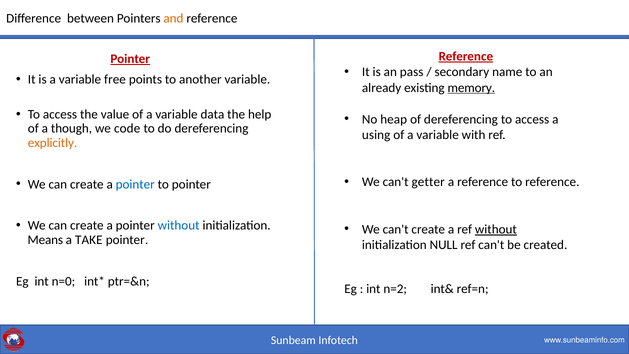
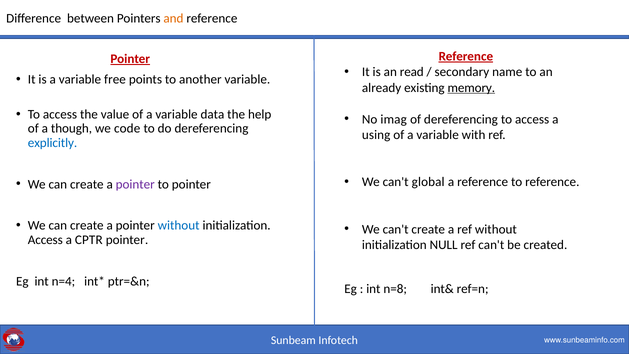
pass: pass -> read (412, 72)
heap: heap -> imag (394, 119)
explicitly colour: orange -> blue (53, 143)
getter: getter -> global (428, 182)
pointer colour: blue -> purple (135, 184)
without underline: present -> none (496, 229)
Means: Means -> Access (45, 240)
TAKE: TAKE -> CPTR (89, 240)
n=0: n=0 -> n=4 (63, 281)
n=2: n=2 -> n=8 (395, 289)
